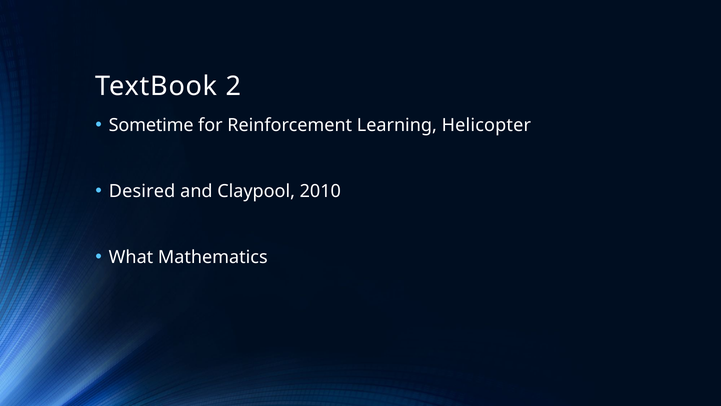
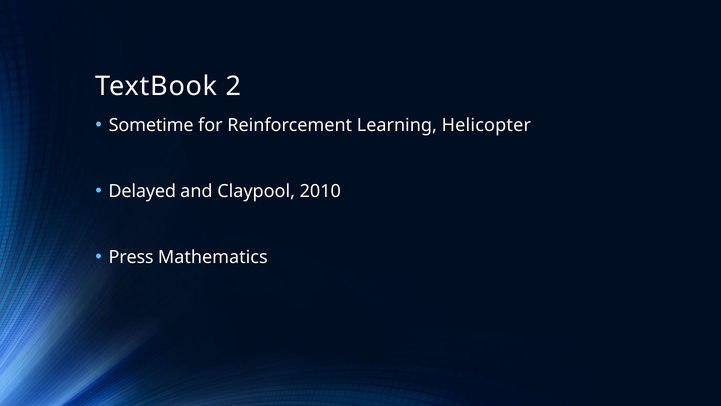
Desired: Desired -> Delayed (142, 191)
What: What -> Press (131, 257)
